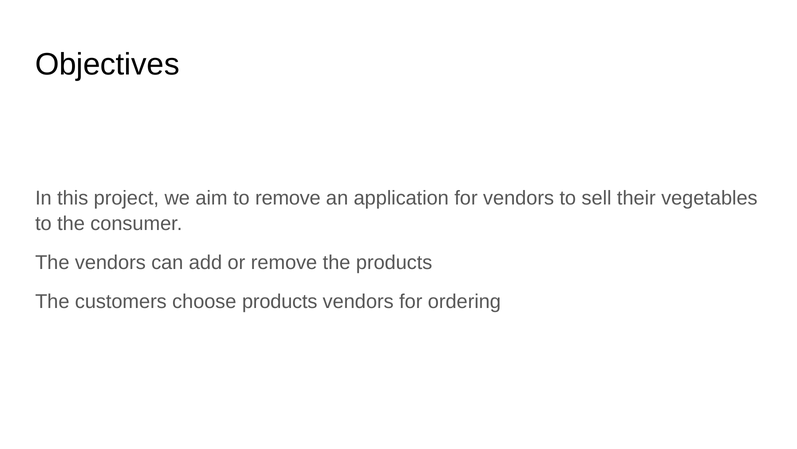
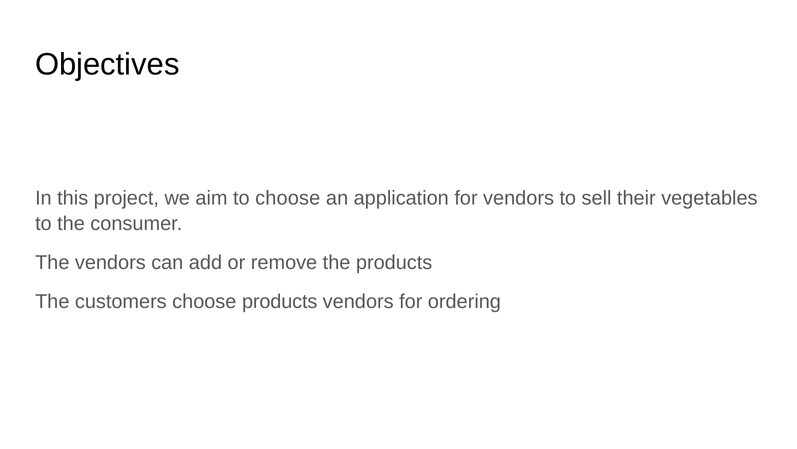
to remove: remove -> choose (288, 198)
